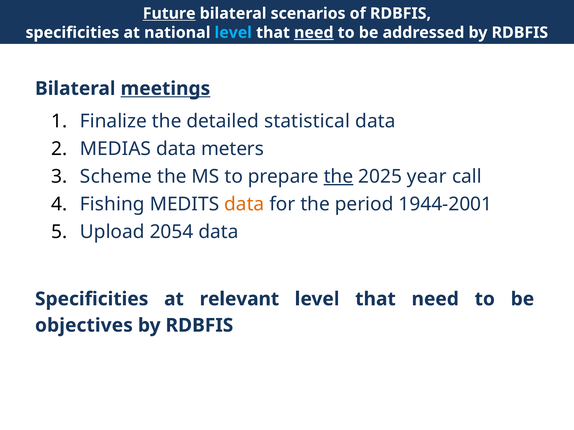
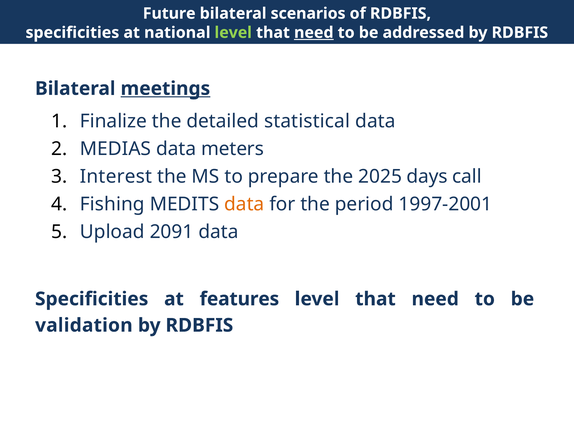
Future underline: present -> none (169, 13)
level colour: light blue -> light green (233, 33)
Scheme: Scheme -> Interest (116, 177)
the underline: present -> none (339, 177)
year: year -> days (427, 177)
1944-2001: 1944-2001 -> 1997-2001 (445, 204)
2054: 2054 -> 2091 (172, 232)
relevant: relevant -> features (239, 299)
objectives: objectives -> validation (84, 326)
